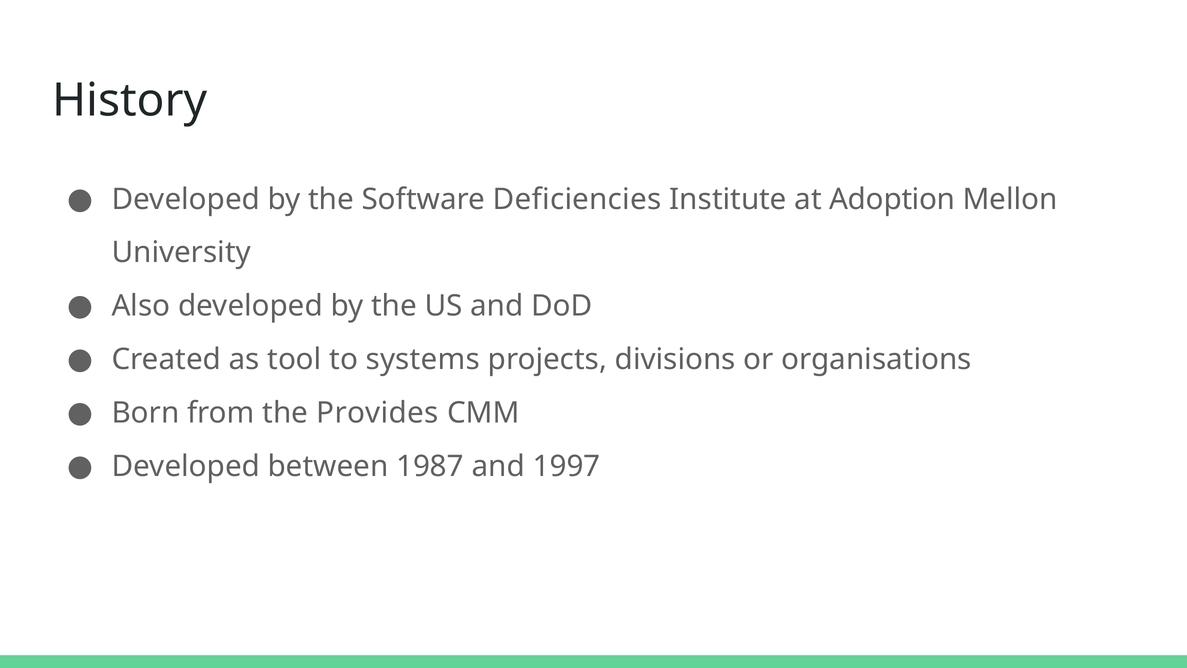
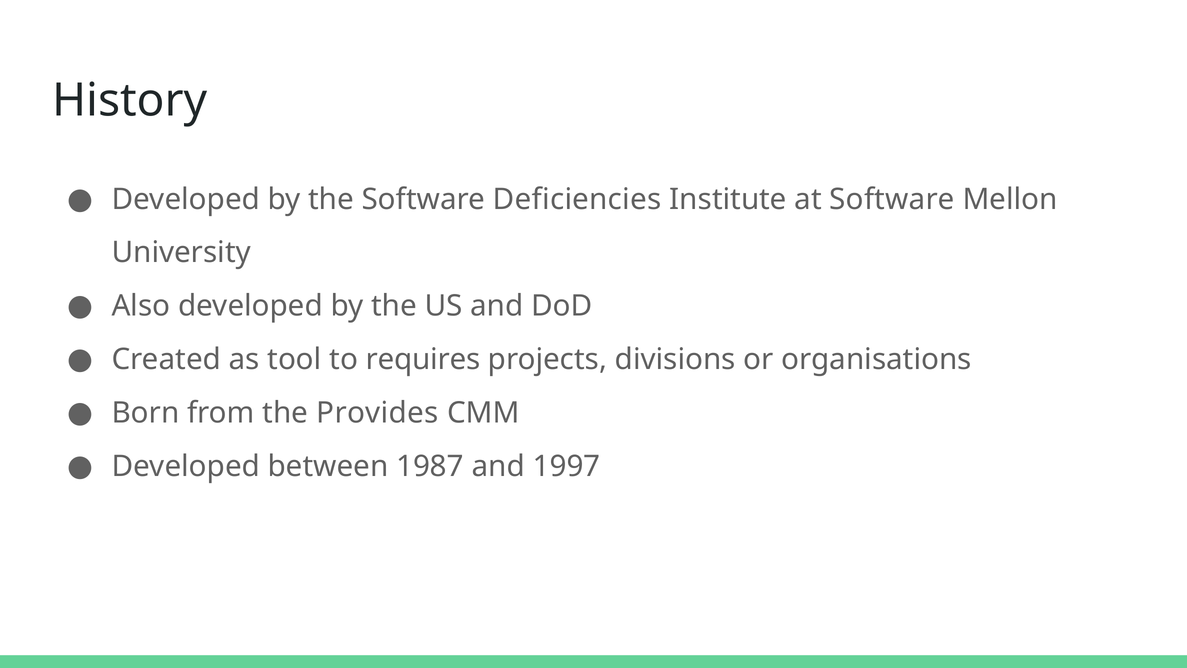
at Adoption: Adoption -> Software (892, 199)
systems: systems -> requires (423, 359)
